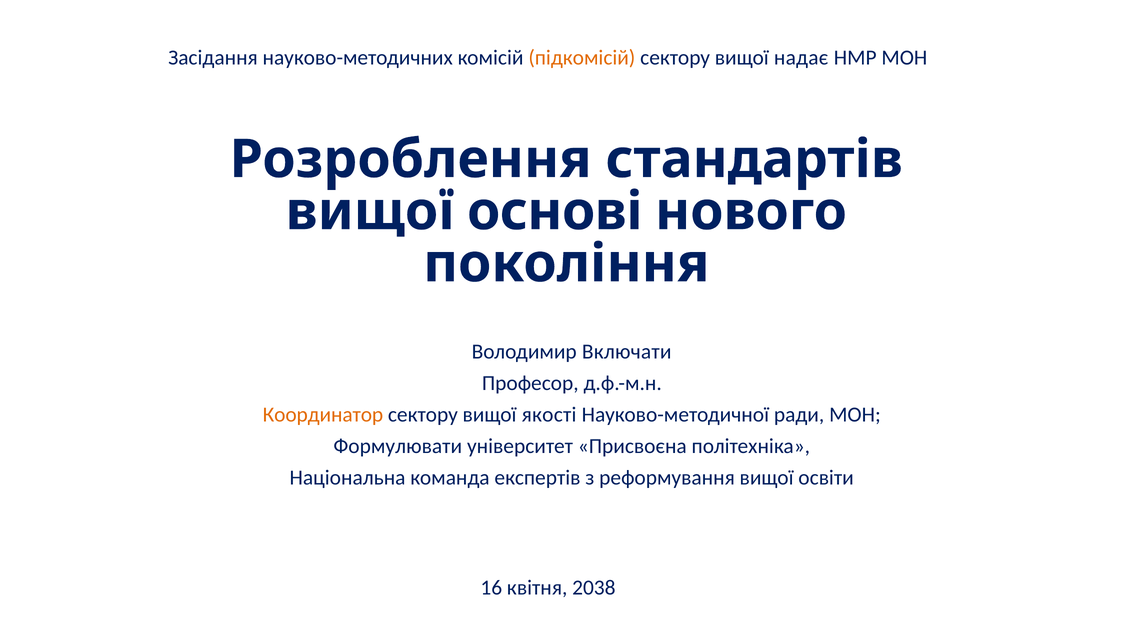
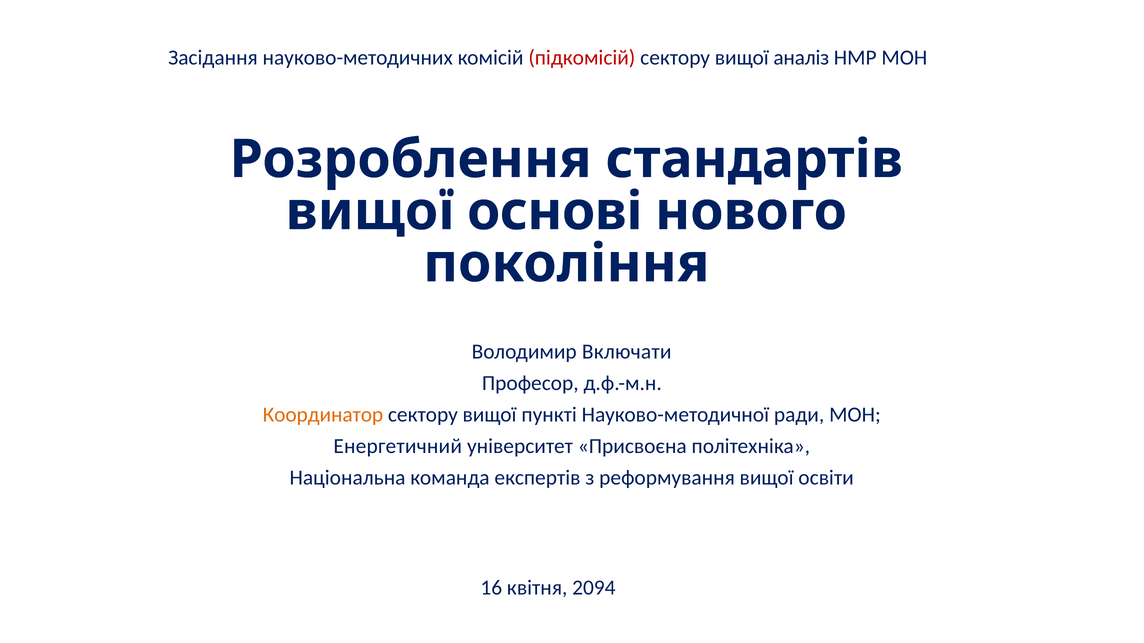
підкомісій colour: orange -> red (582, 58)
надає: надає -> аналіз (801, 58)
якості: якості -> пункті (549, 415)
Формулювати: Формулювати -> Енергетичний (398, 447)
2038: 2038 -> 2094 (594, 588)
